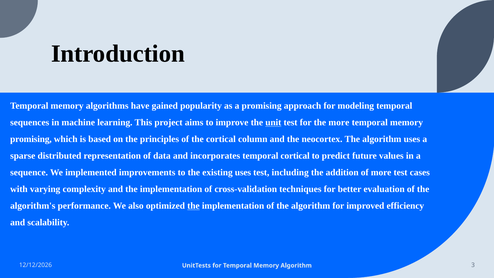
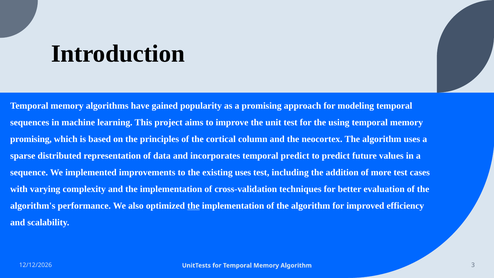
unit underline: present -> none (273, 122)
the more: more -> using (339, 122)
temporal cortical: cortical -> predict (295, 156)
